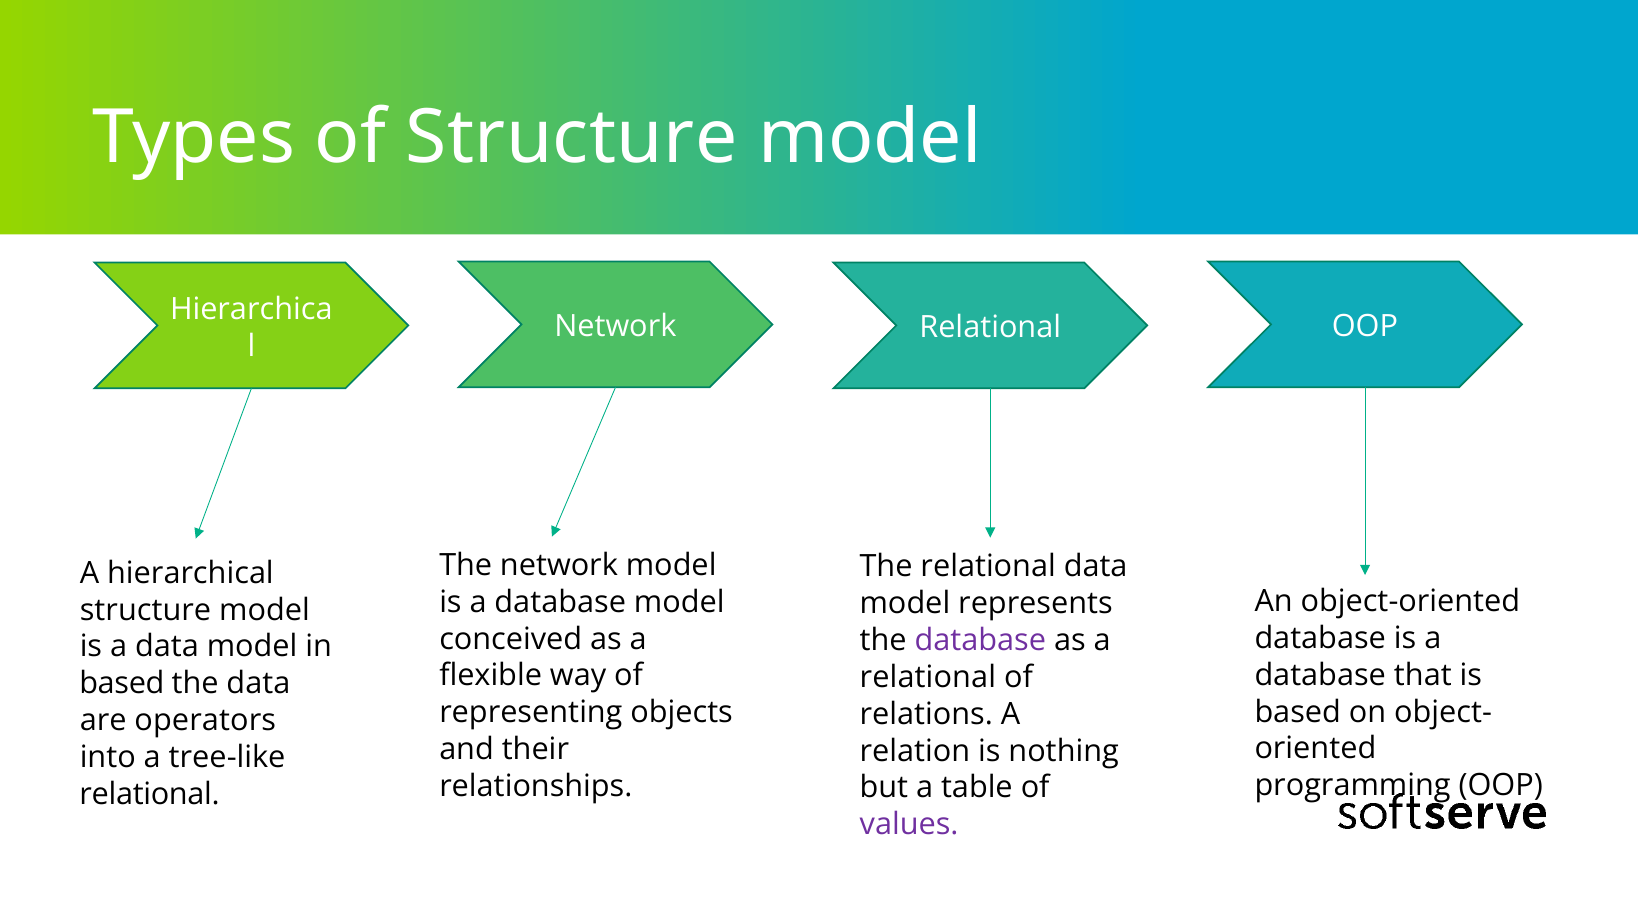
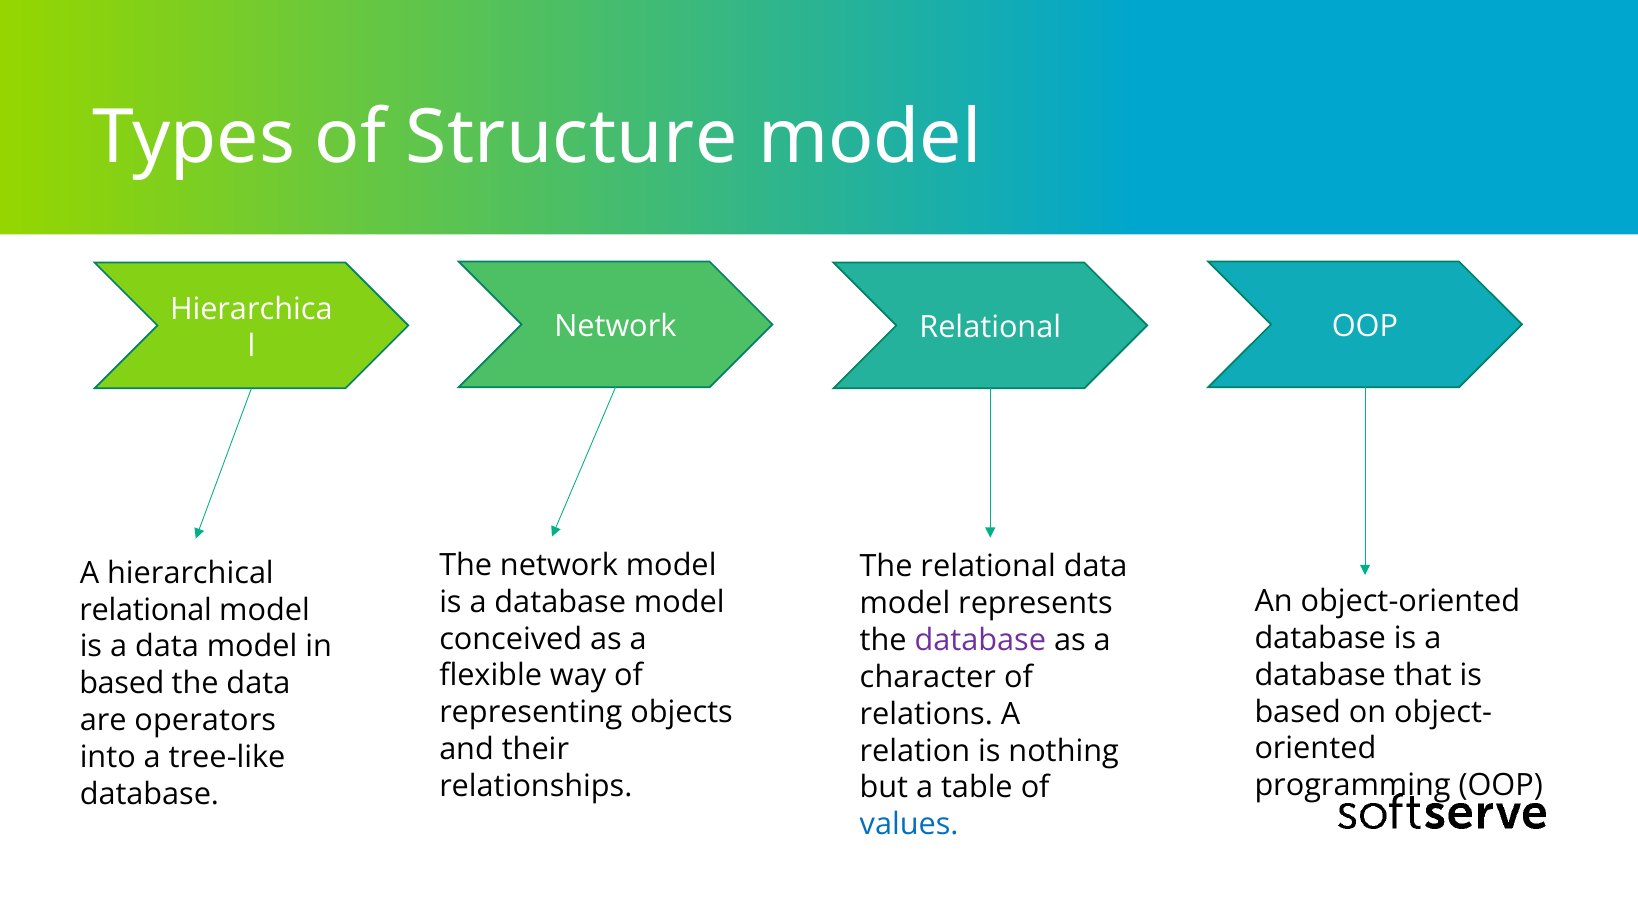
structure: structure -> relational (146, 610)
relational: relational -> character (928, 677)
relational: relational -> database (149, 795)
values colour: purple -> blue (909, 825)
